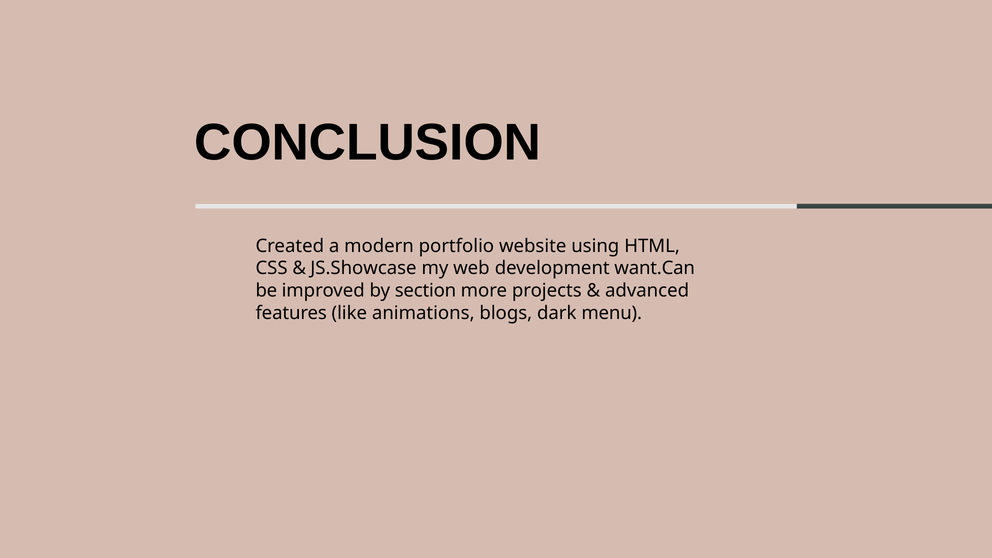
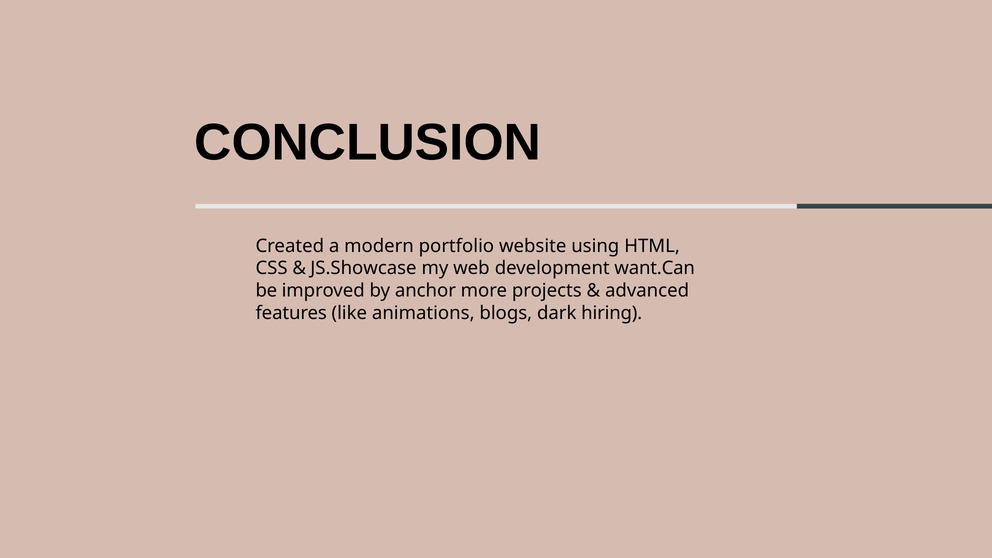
section: section -> anchor (425, 291)
menu: menu -> hiring (612, 313)
